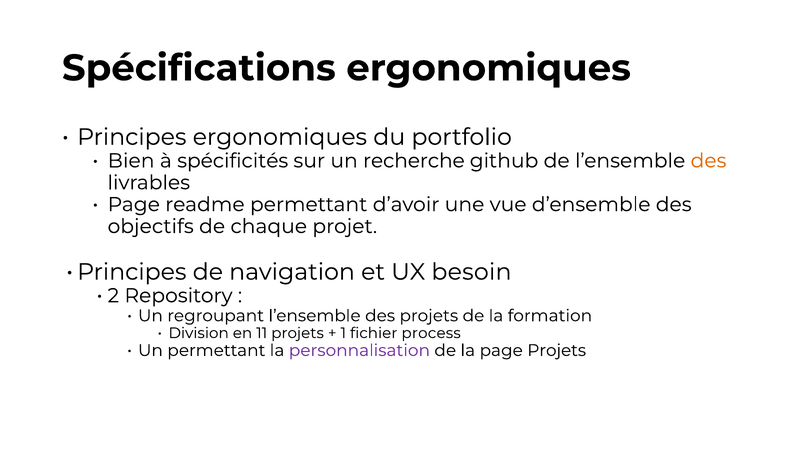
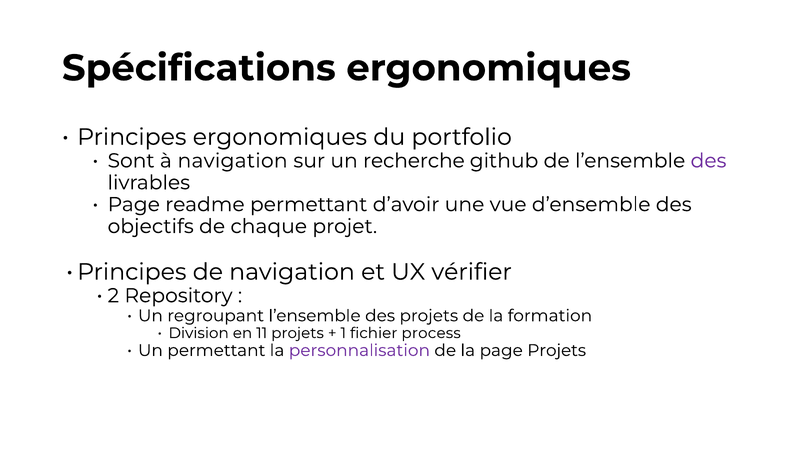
Bien: Bien -> Sont (131, 161)
à spécificités: spécificités -> navigation (233, 161)
des colour: orange -> purple (709, 161)
besoin: besoin -> vérifier (472, 272)
